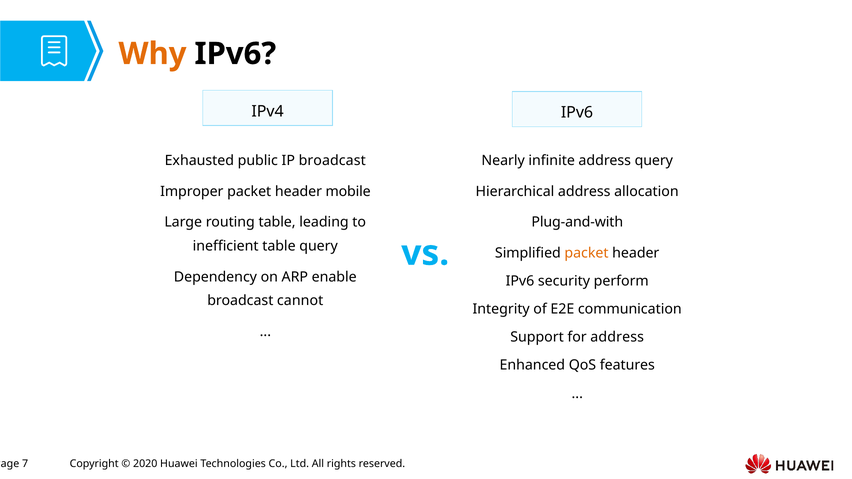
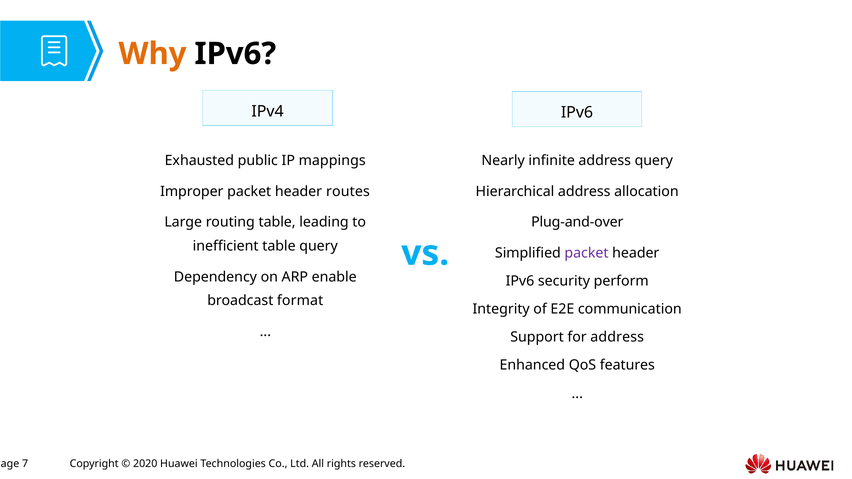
IP broadcast: broadcast -> mappings (332, 161)
mobile: mobile -> routes (348, 191)
Plug-and-with: Plug-and-with -> Plug-and-over (577, 222)
packet colour: orange -> purple (586, 253)
cannot: cannot -> format (300, 301)
